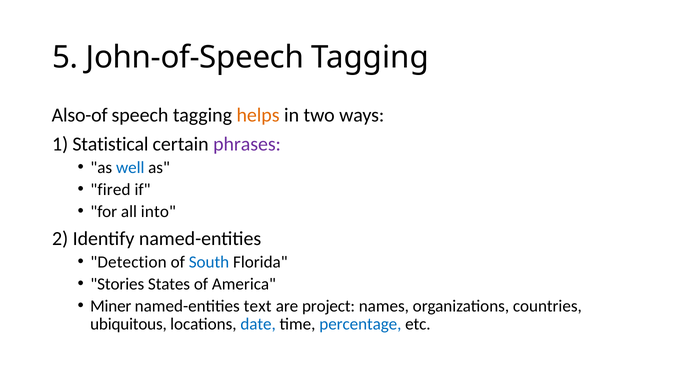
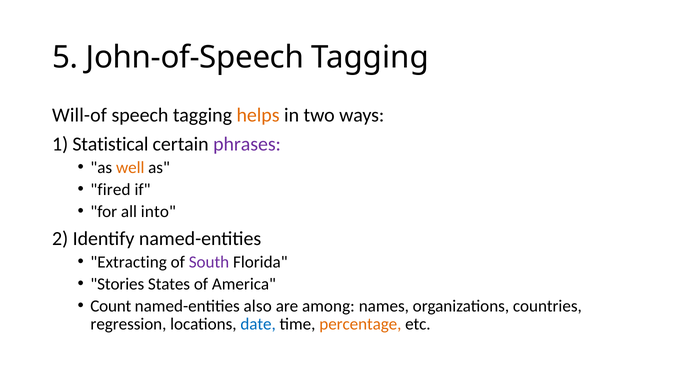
Also-of: Also-of -> Will-of (80, 115)
well colour: blue -> orange (130, 168)
Detection: Detection -> Extracting (129, 262)
South colour: blue -> purple (209, 262)
Miner: Miner -> Count (111, 306)
text: text -> also (258, 306)
project: project -> among (328, 306)
ubiquitous: ubiquitous -> regression (128, 325)
percentage colour: blue -> orange (360, 325)
